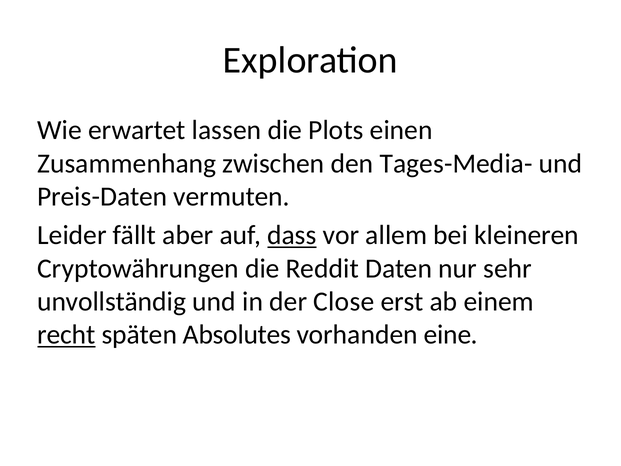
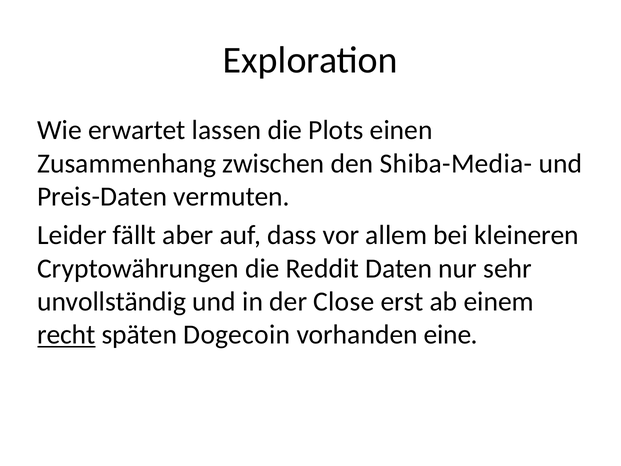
Tages-Media-: Tages-Media- -> Shiba-Media- (456, 163)
dass underline: present -> none (292, 235)
Absolutes: Absolutes -> Dogecoin (237, 335)
